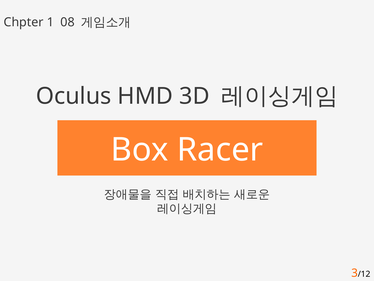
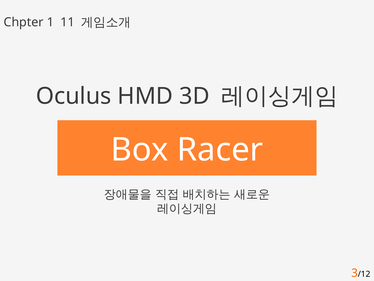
08: 08 -> 11 (68, 22)
